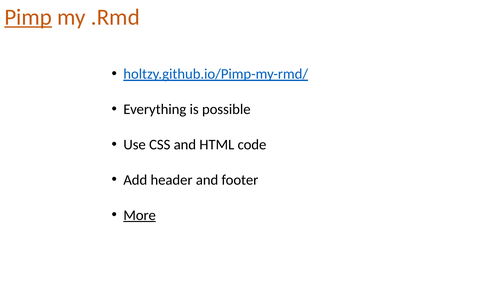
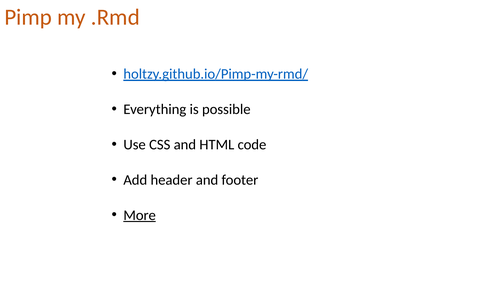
Pimp underline: present -> none (28, 17)
